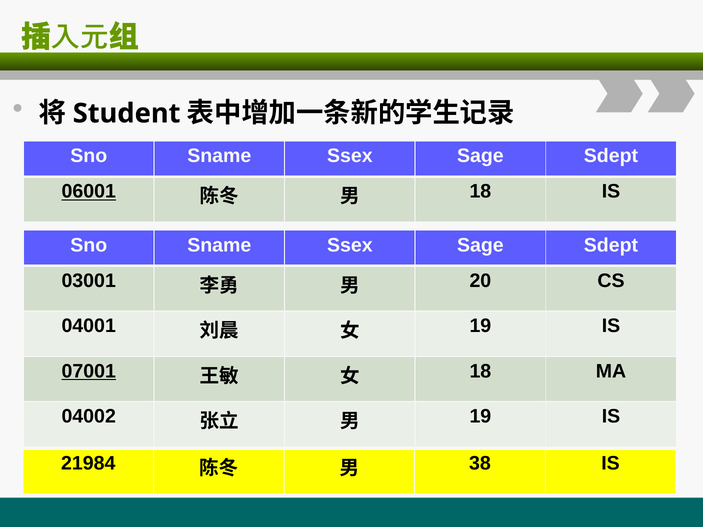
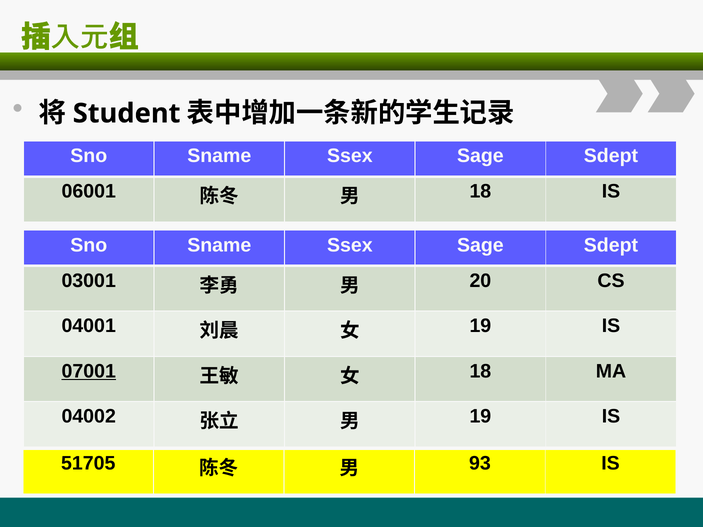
06001 underline: present -> none (89, 192)
21984: 21984 -> 51705 (88, 464)
38: 38 -> 93 (480, 464)
